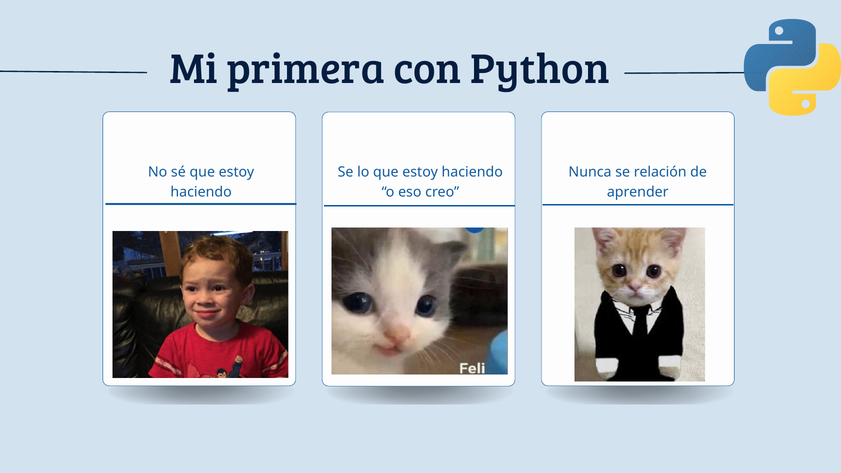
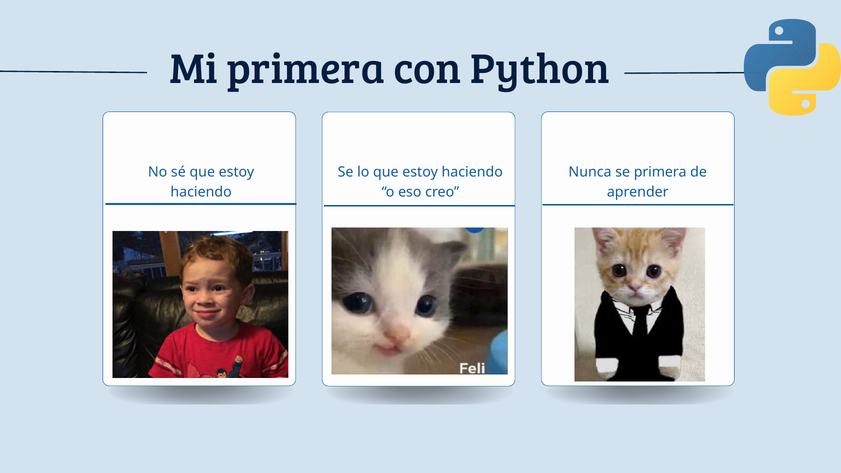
se relación: relación -> primera (660, 172)
